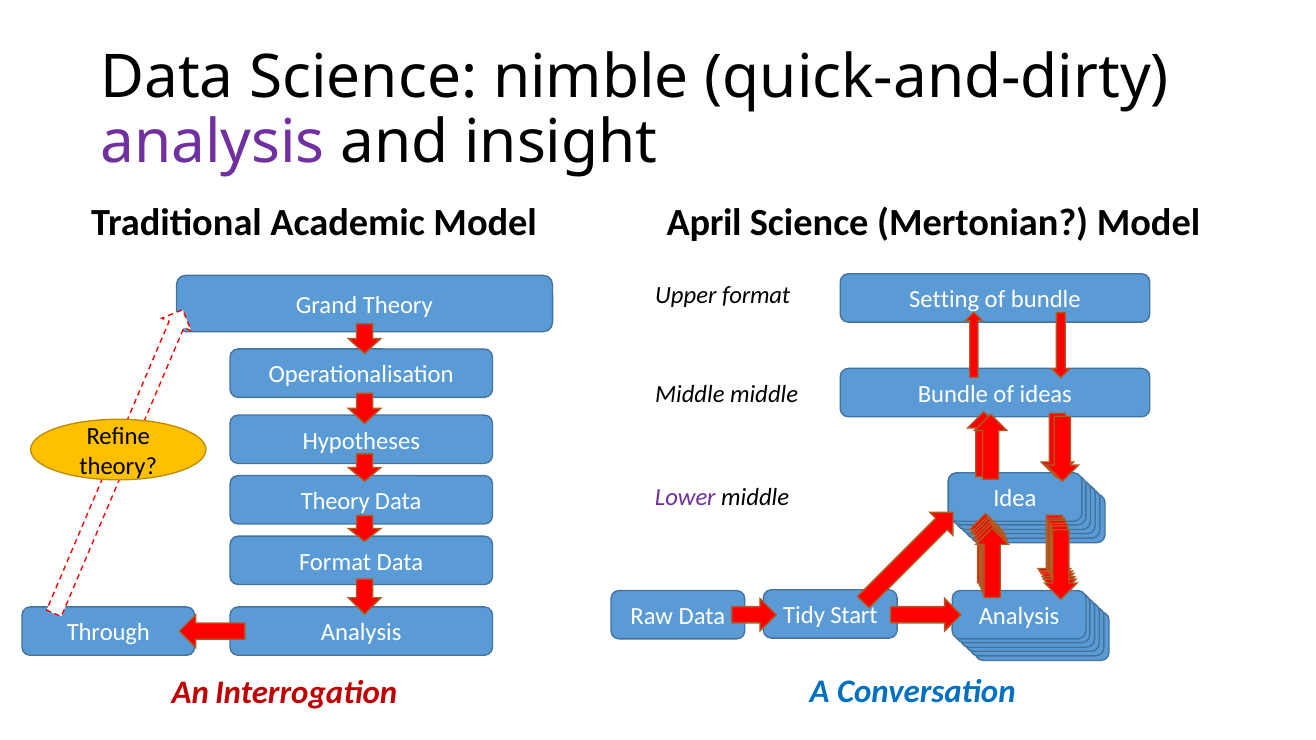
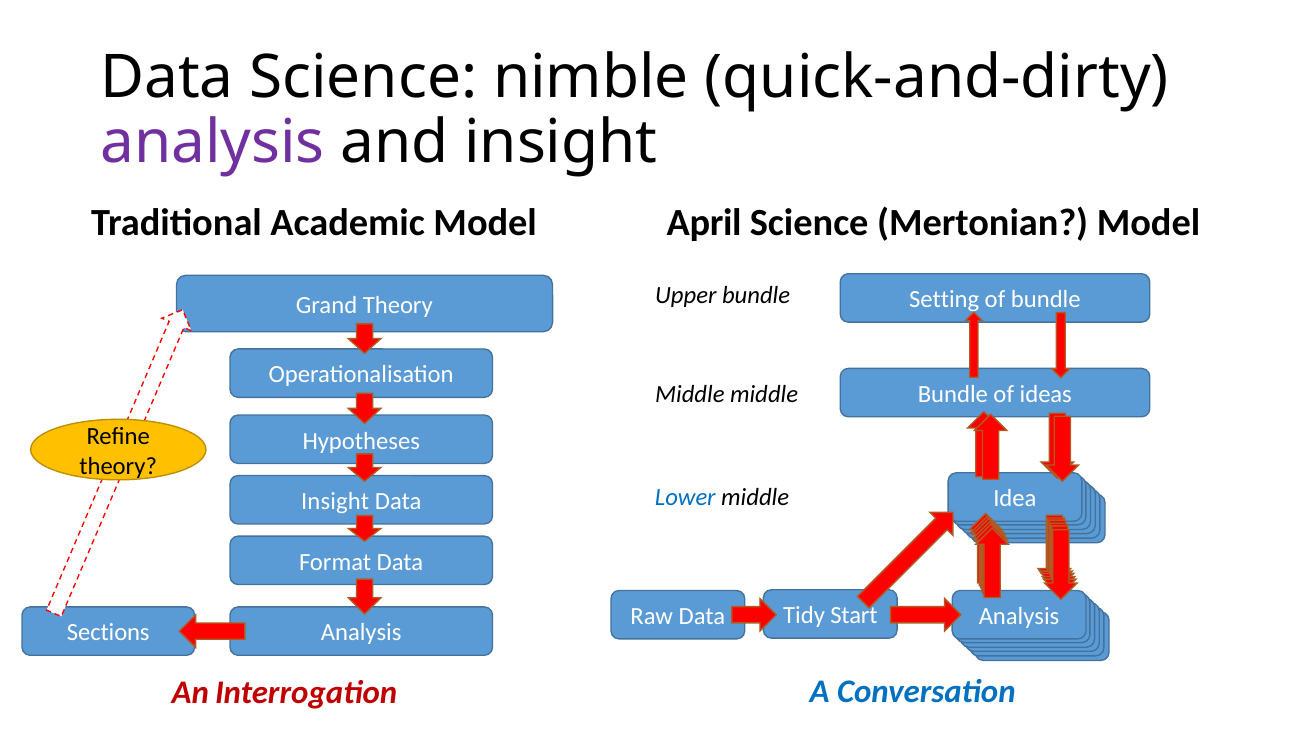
Upper format: format -> bundle (756, 296)
Lower colour: purple -> blue (685, 497)
Theory: Theory -> Insight (335, 502)
Through: Through -> Sections (108, 633)
